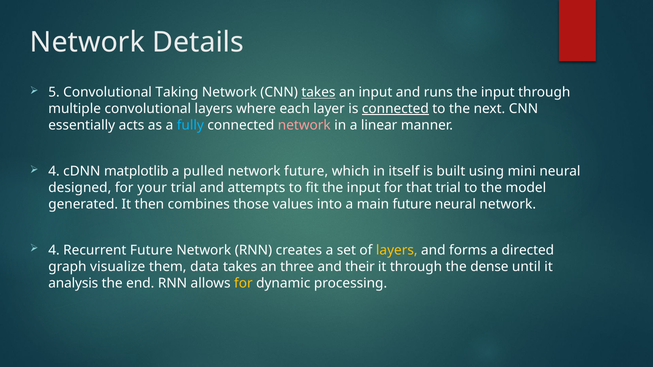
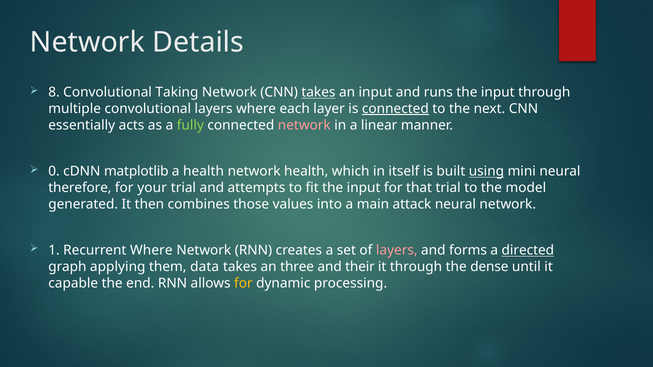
5: 5 -> 8 (54, 93)
fully colour: light blue -> light green (190, 125)
4: 4 -> 0 (54, 172)
a pulled: pulled -> health (204, 172)
network future: future -> health (306, 172)
using underline: none -> present (486, 172)
designed: designed -> therefore (80, 188)
main future: future -> attack (412, 204)
4: 4 -> 1 (54, 251)
Recurrent Future: Future -> Where (151, 251)
layers colour: yellow -> pink (397, 251)
directed underline: none -> present (528, 251)
visualize: visualize -> applying (118, 267)
analysis: analysis -> capable (73, 283)
